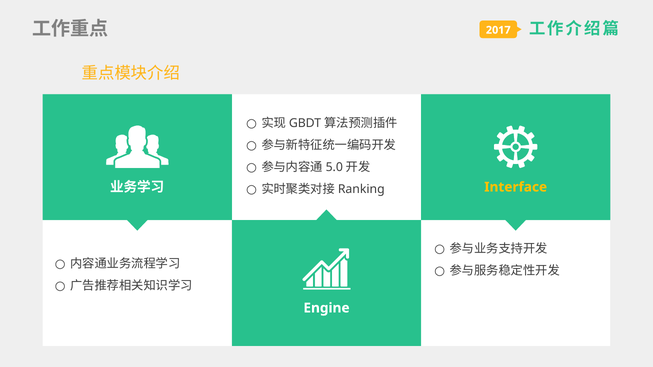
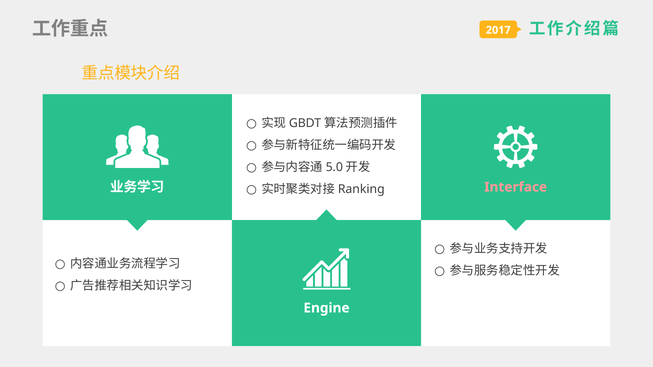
Interface colour: yellow -> pink (516, 187)
